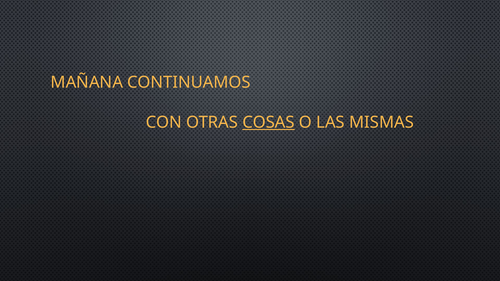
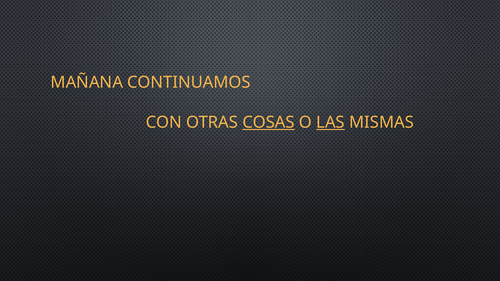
LAS underline: none -> present (331, 123)
